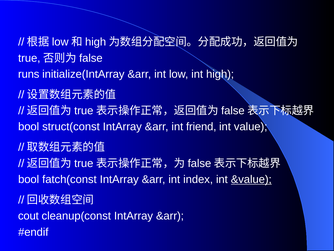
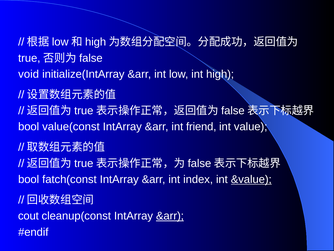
runs: runs -> void (29, 74)
struct(const: struct(const -> value(const (71, 127)
&arr underline: none -> present (170, 216)
